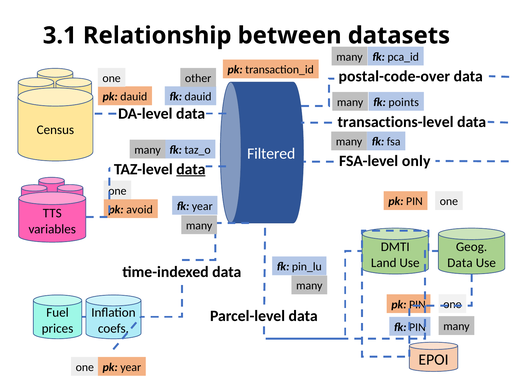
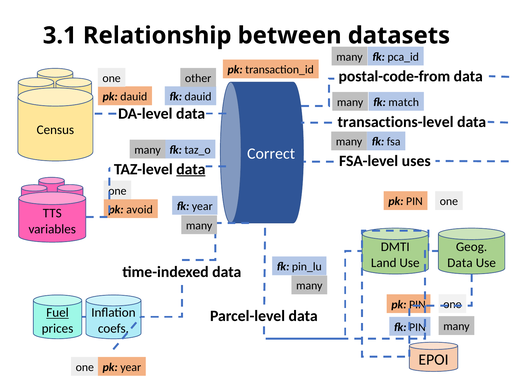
postal-code-over: postal-code-over -> postal-code-from (394, 76)
points: points -> match (404, 102)
Filtered: Filtered -> Correct (271, 153)
only: only -> uses (416, 161)
Fuel underline: none -> present (58, 313)
